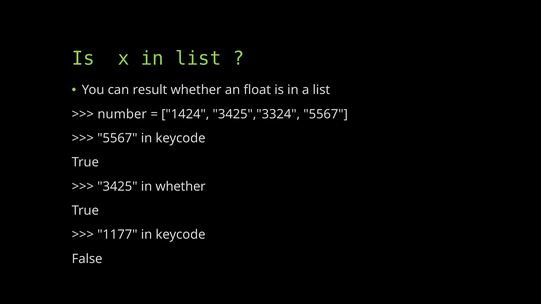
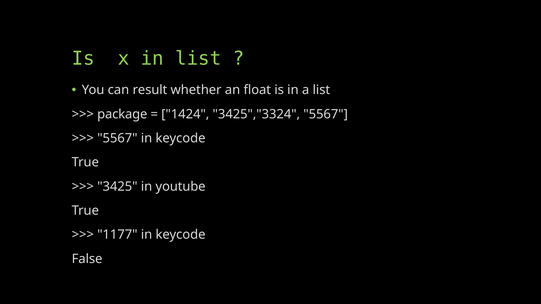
number: number -> package (122, 114)
in whether: whether -> youtube (181, 187)
